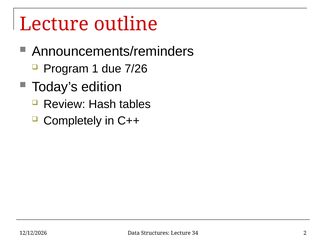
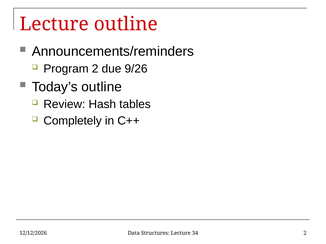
Program 1: 1 -> 2 (95, 69)
7/26: 7/26 -> 9/26 (136, 69)
Today’s edition: edition -> outline (102, 87)
